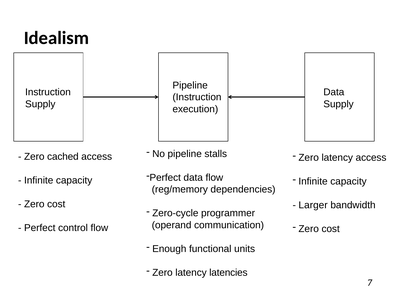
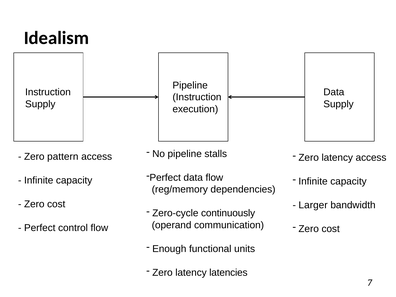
cached: cached -> pattern (63, 157)
programmer: programmer -> continuously (228, 213)
